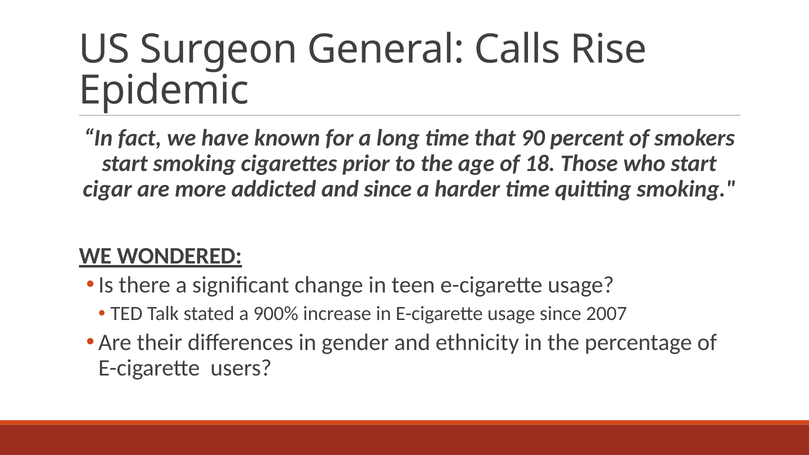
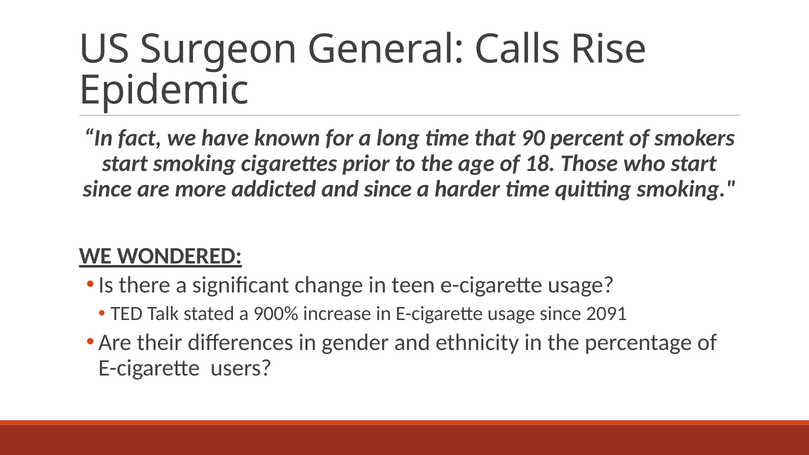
cigar: cigar -> since (107, 189)
2007: 2007 -> 2091 (607, 314)
